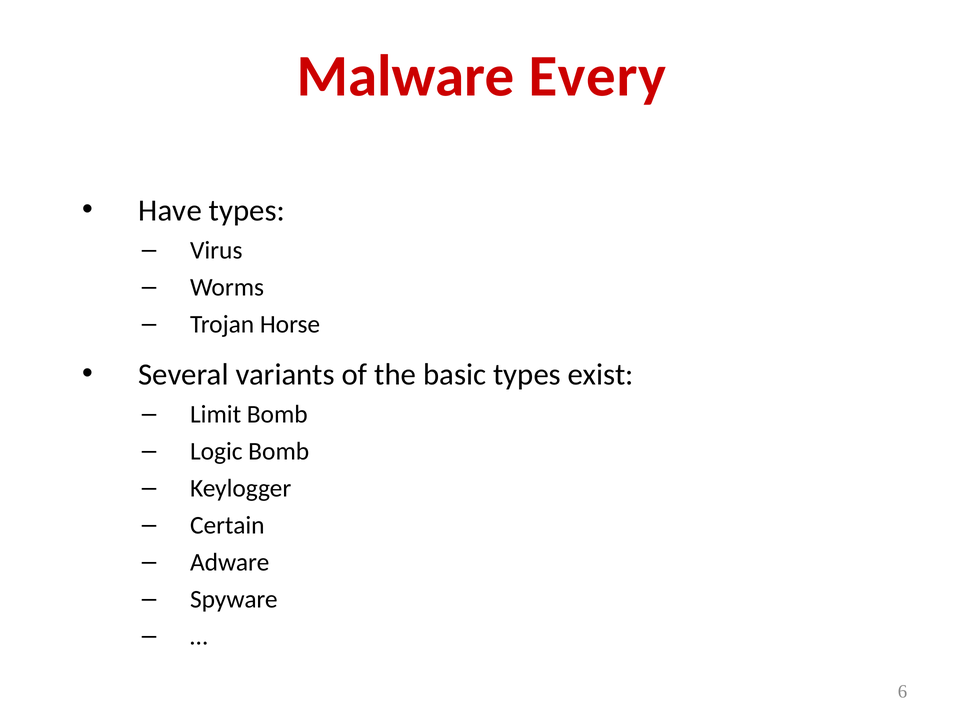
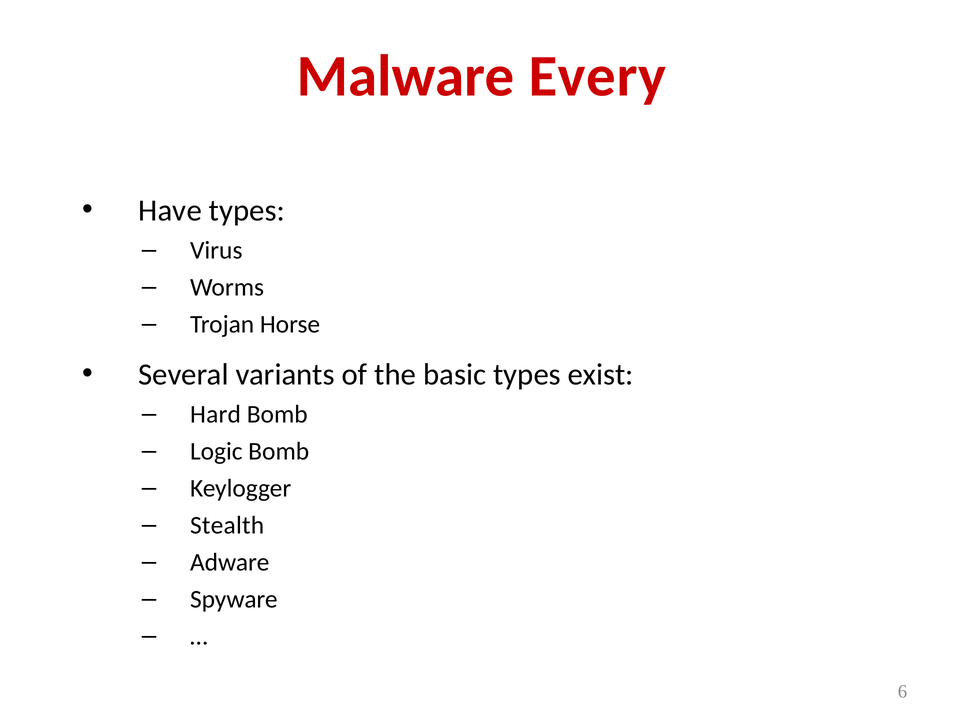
Limit: Limit -> Hard (216, 414)
Certain: Certain -> Stealth (227, 525)
